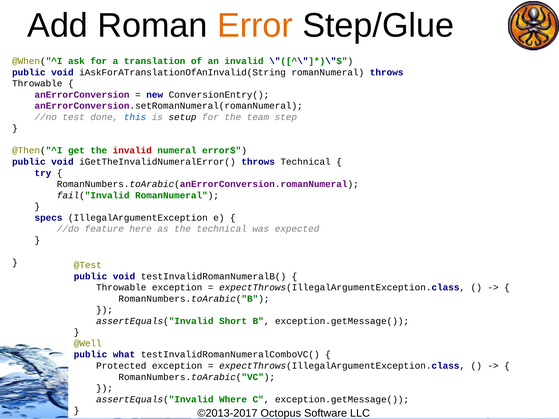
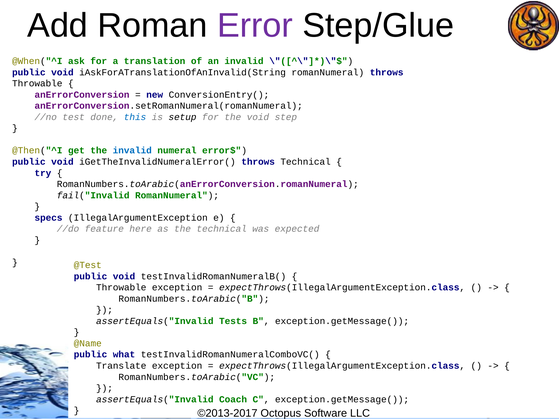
Error colour: orange -> purple (255, 26)
the team: team -> void (258, 117)
invalid colour: red -> blue (132, 151)
Short: Short -> Tests (233, 321)
@Well: @Well -> @Name (88, 344)
Protected: Protected -> Translate (121, 366)
Where: Where -> Coach (233, 400)
